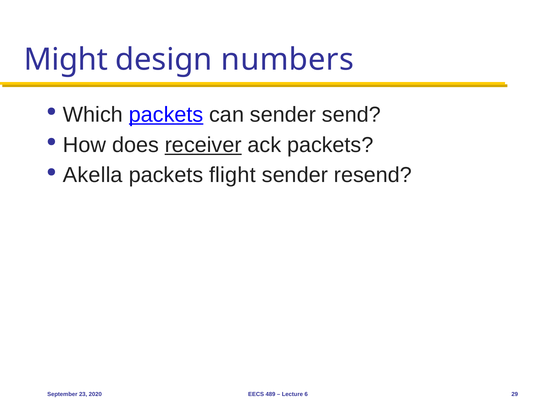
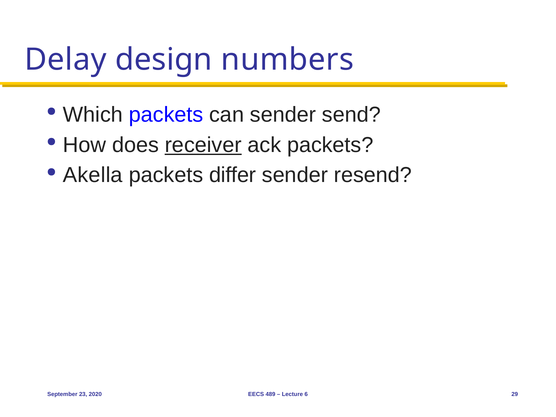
Might: Might -> Delay (66, 60)
packets underline: present -> none (166, 115)
flight: flight -> differ (233, 175)
